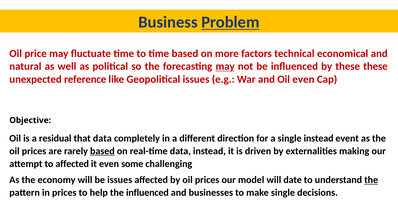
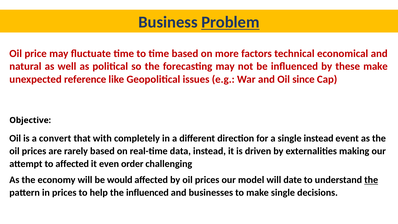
may underline: present -> none (225, 66)
these these: these -> make (375, 66)
Oil even: even -> since (303, 79)
residual: residual -> convert (55, 138)
that data: data -> with (102, 138)
based underline: present -> none (102, 151)
some: some -> order (132, 164)
be issues: issues -> would (120, 180)
